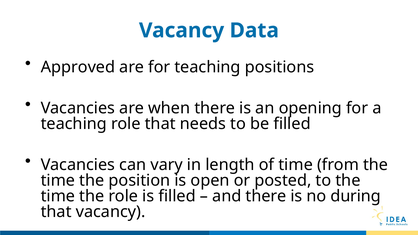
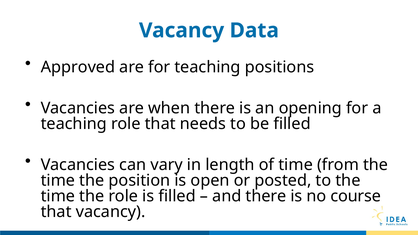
during: during -> course (356, 196)
